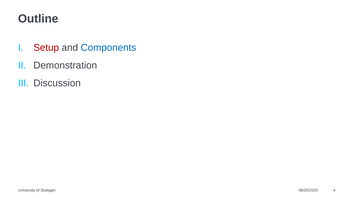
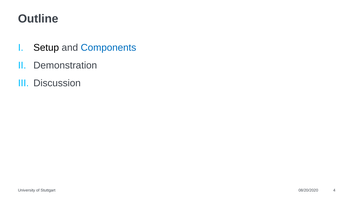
Setup colour: red -> black (46, 48)
